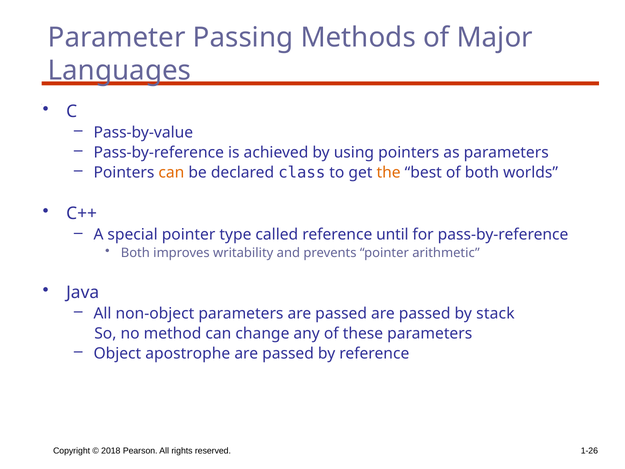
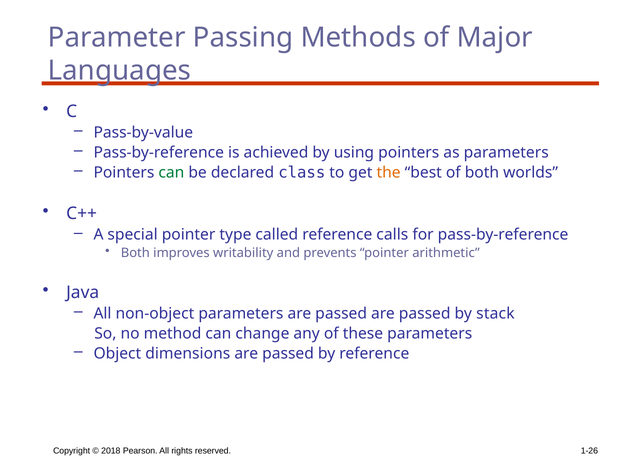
can colour: orange -> green (171, 172)
until: until -> calls (392, 235)
apostrophe: apostrophe -> dimensions (188, 353)
